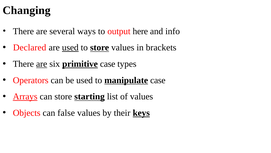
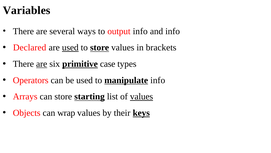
Changing: Changing -> Variables (27, 10)
output here: here -> info (140, 31)
manipulate case: case -> info (158, 80)
Arrays underline: present -> none (25, 96)
values underline: none -> present (142, 96)
false: false -> wrap (66, 112)
